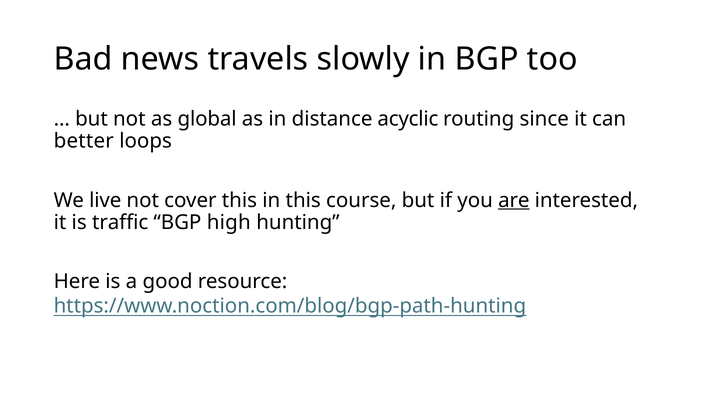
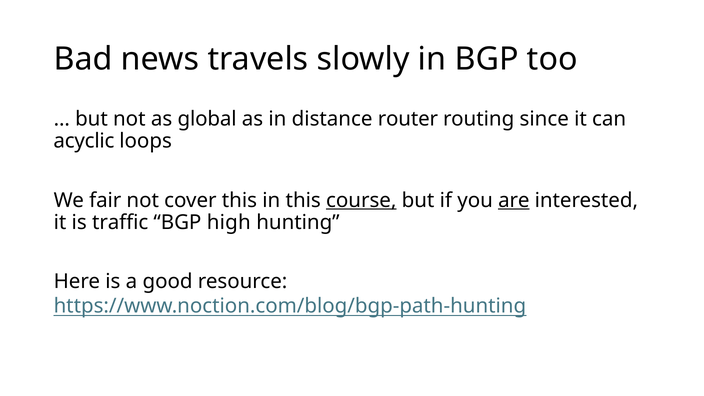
acyclic: acyclic -> router (408, 119)
better: better -> acyclic (84, 141)
live: live -> fair (105, 200)
course underline: none -> present (361, 200)
